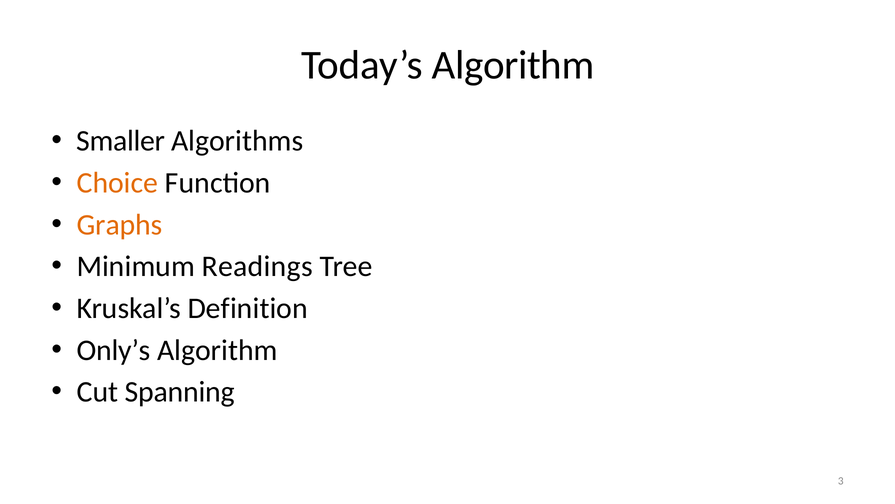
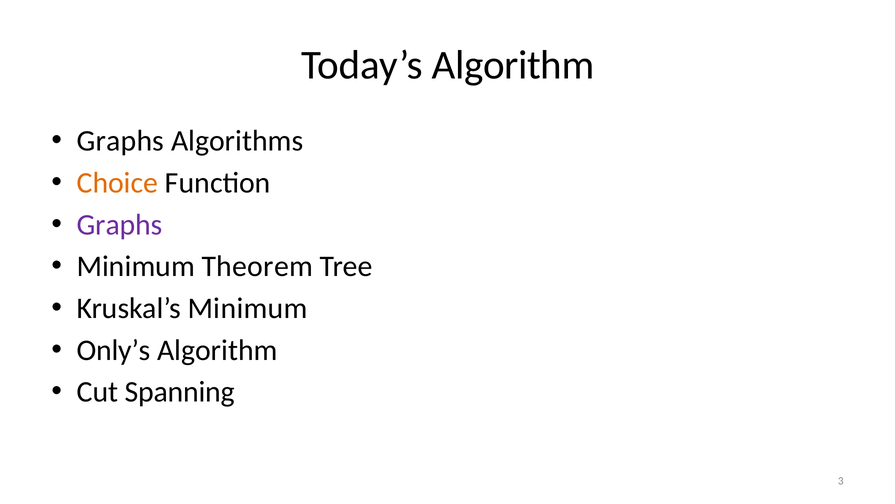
Smaller: Smaller -> Graphs (120, 141)
Graphs colour: orange -> purple (120, 224)
Readings: Readings -> Theorem (257, 266)
Kruskal’s Definition: Definition -> Minimum (248, 308)
